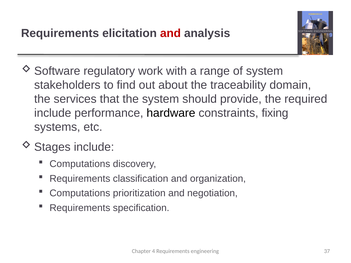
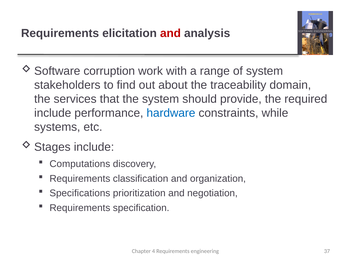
regulatory: regulatory -> corruption (109, 71)
hardware colour: black -> blue (171, 113)
fixing: fixing -> while (275, 113)
Computations: Computations -> Specifications (80, 193)
